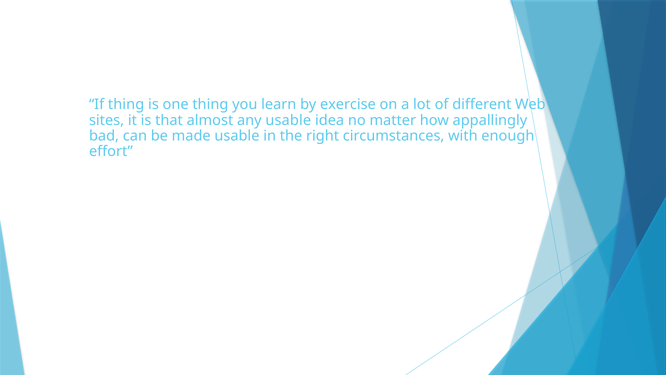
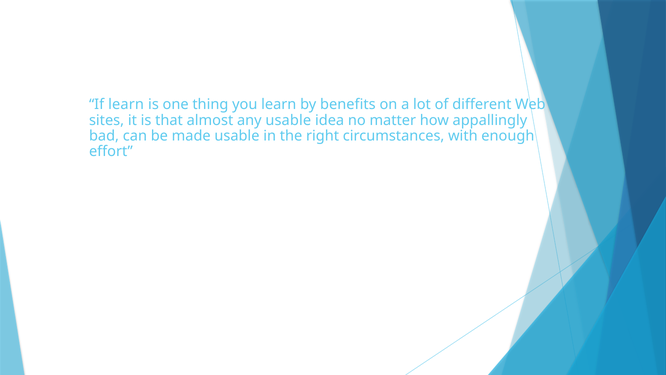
If thing: thing -> learn (126, 104)
exercise: exercise -> benefits (348, 104)
